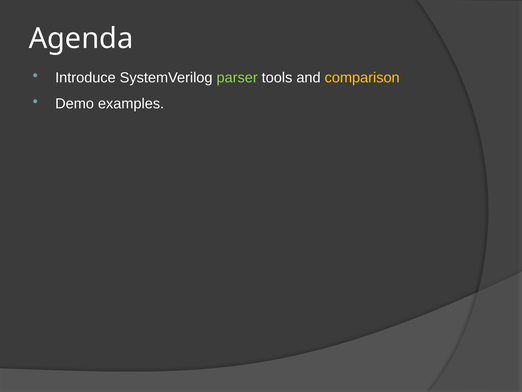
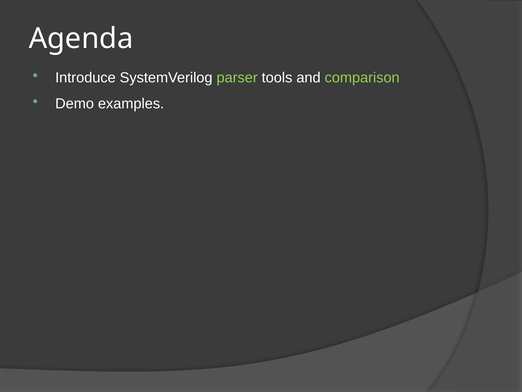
comparison colour: yellow -> light green (362, 78)
